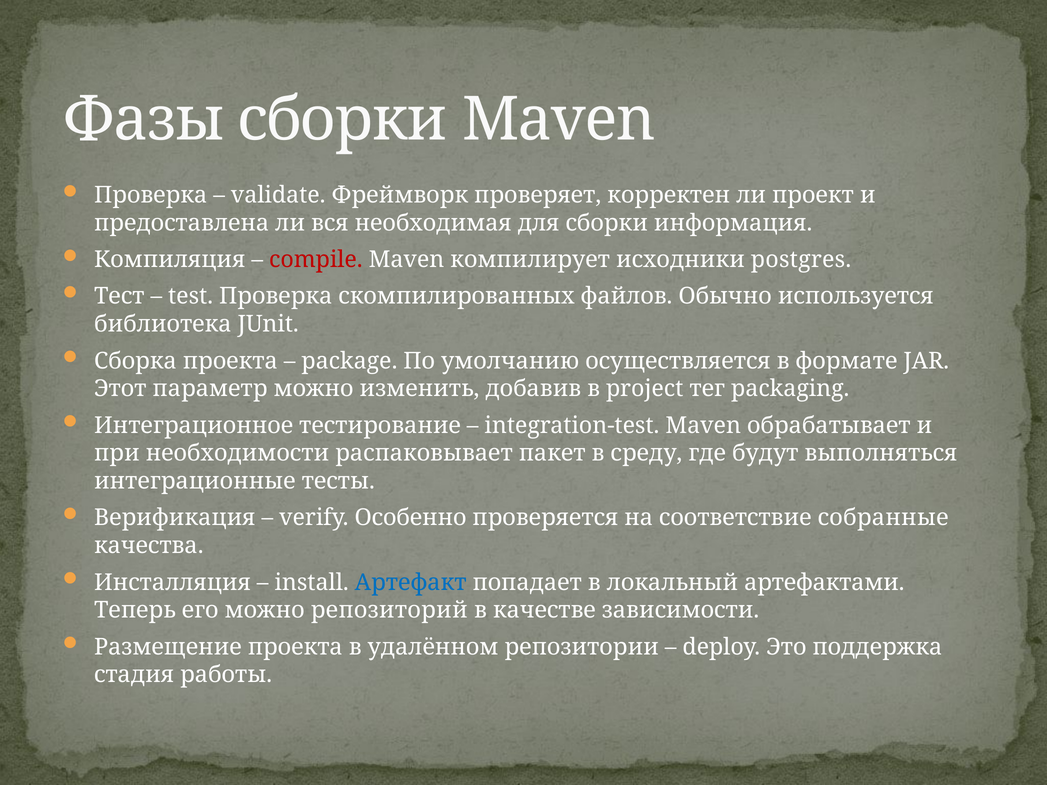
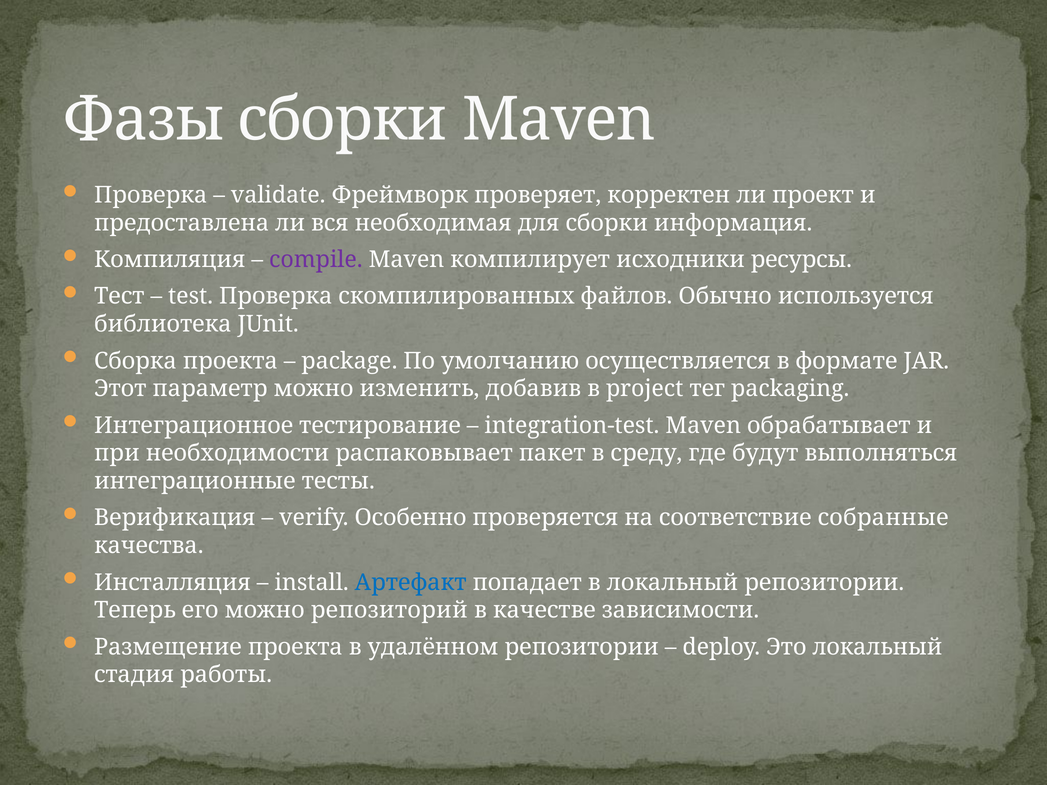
compile colour: red -> purple (316, 260)
postgres: postgres -> ресурсы (801, 260)
локальный артефактами: артефактами -> репозитории (824, 583)
Это поддержка: поддержка -> локальный (877, 647)
